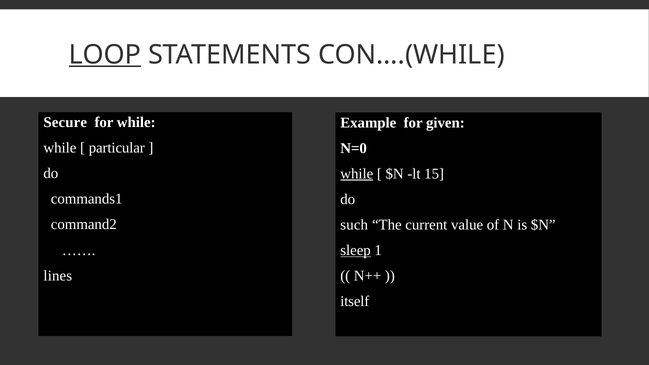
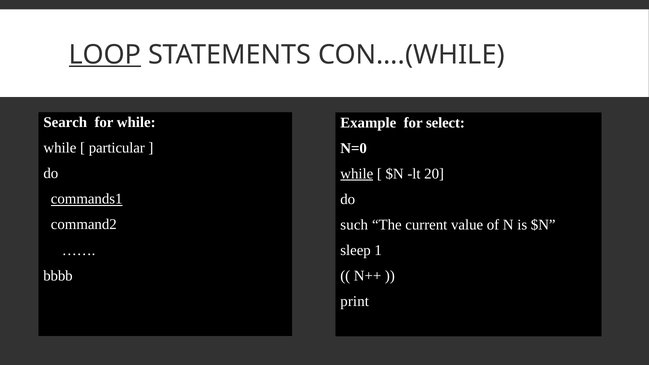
Secure: Secure -> Search (65, 123)
given: given -> select (445, 123)
15: 15 -> 20 (434, 174)
commands1 underline: none -> present (87, 199)
sleep underline: present -> none (356, 250)
lines: lines -> bbbb (58, 276)
itself: itself -> print (355, 301)
